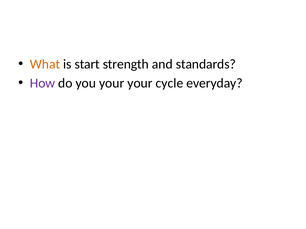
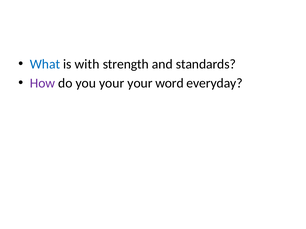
What colour: orange -> blue (45, 64)
start: start -> with (87, 64)
cycle: cycle -> word (170, 83)
